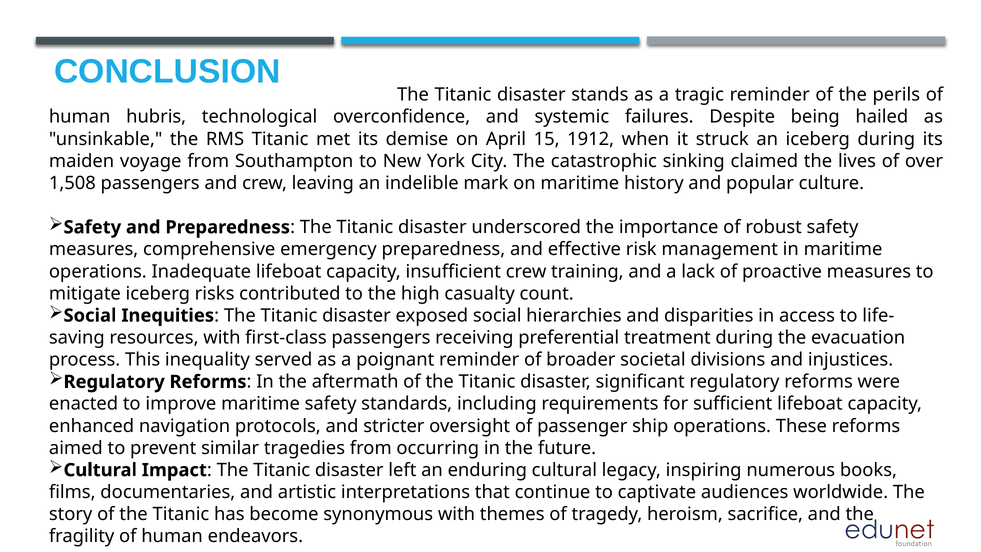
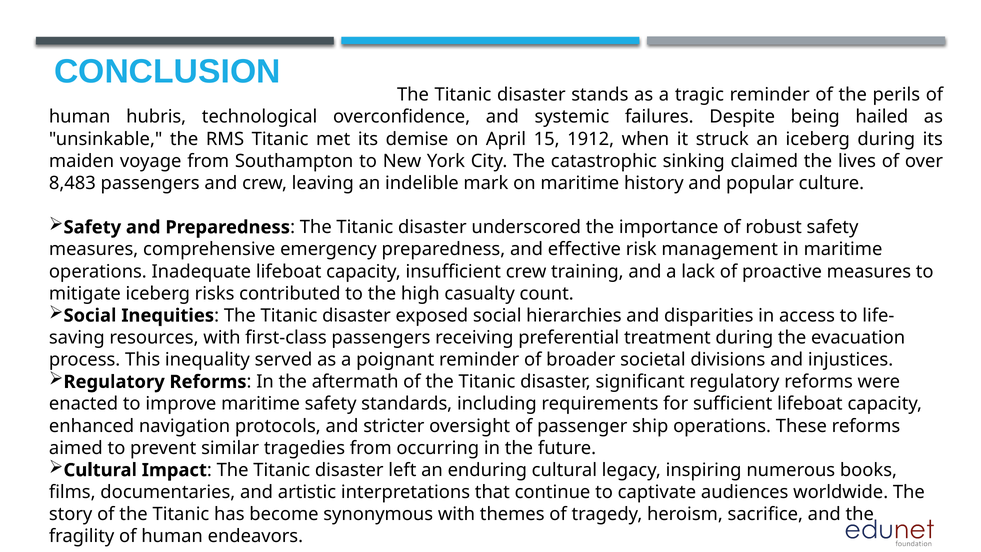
1,508: 1,508 -> 8,483 (72, 183)
